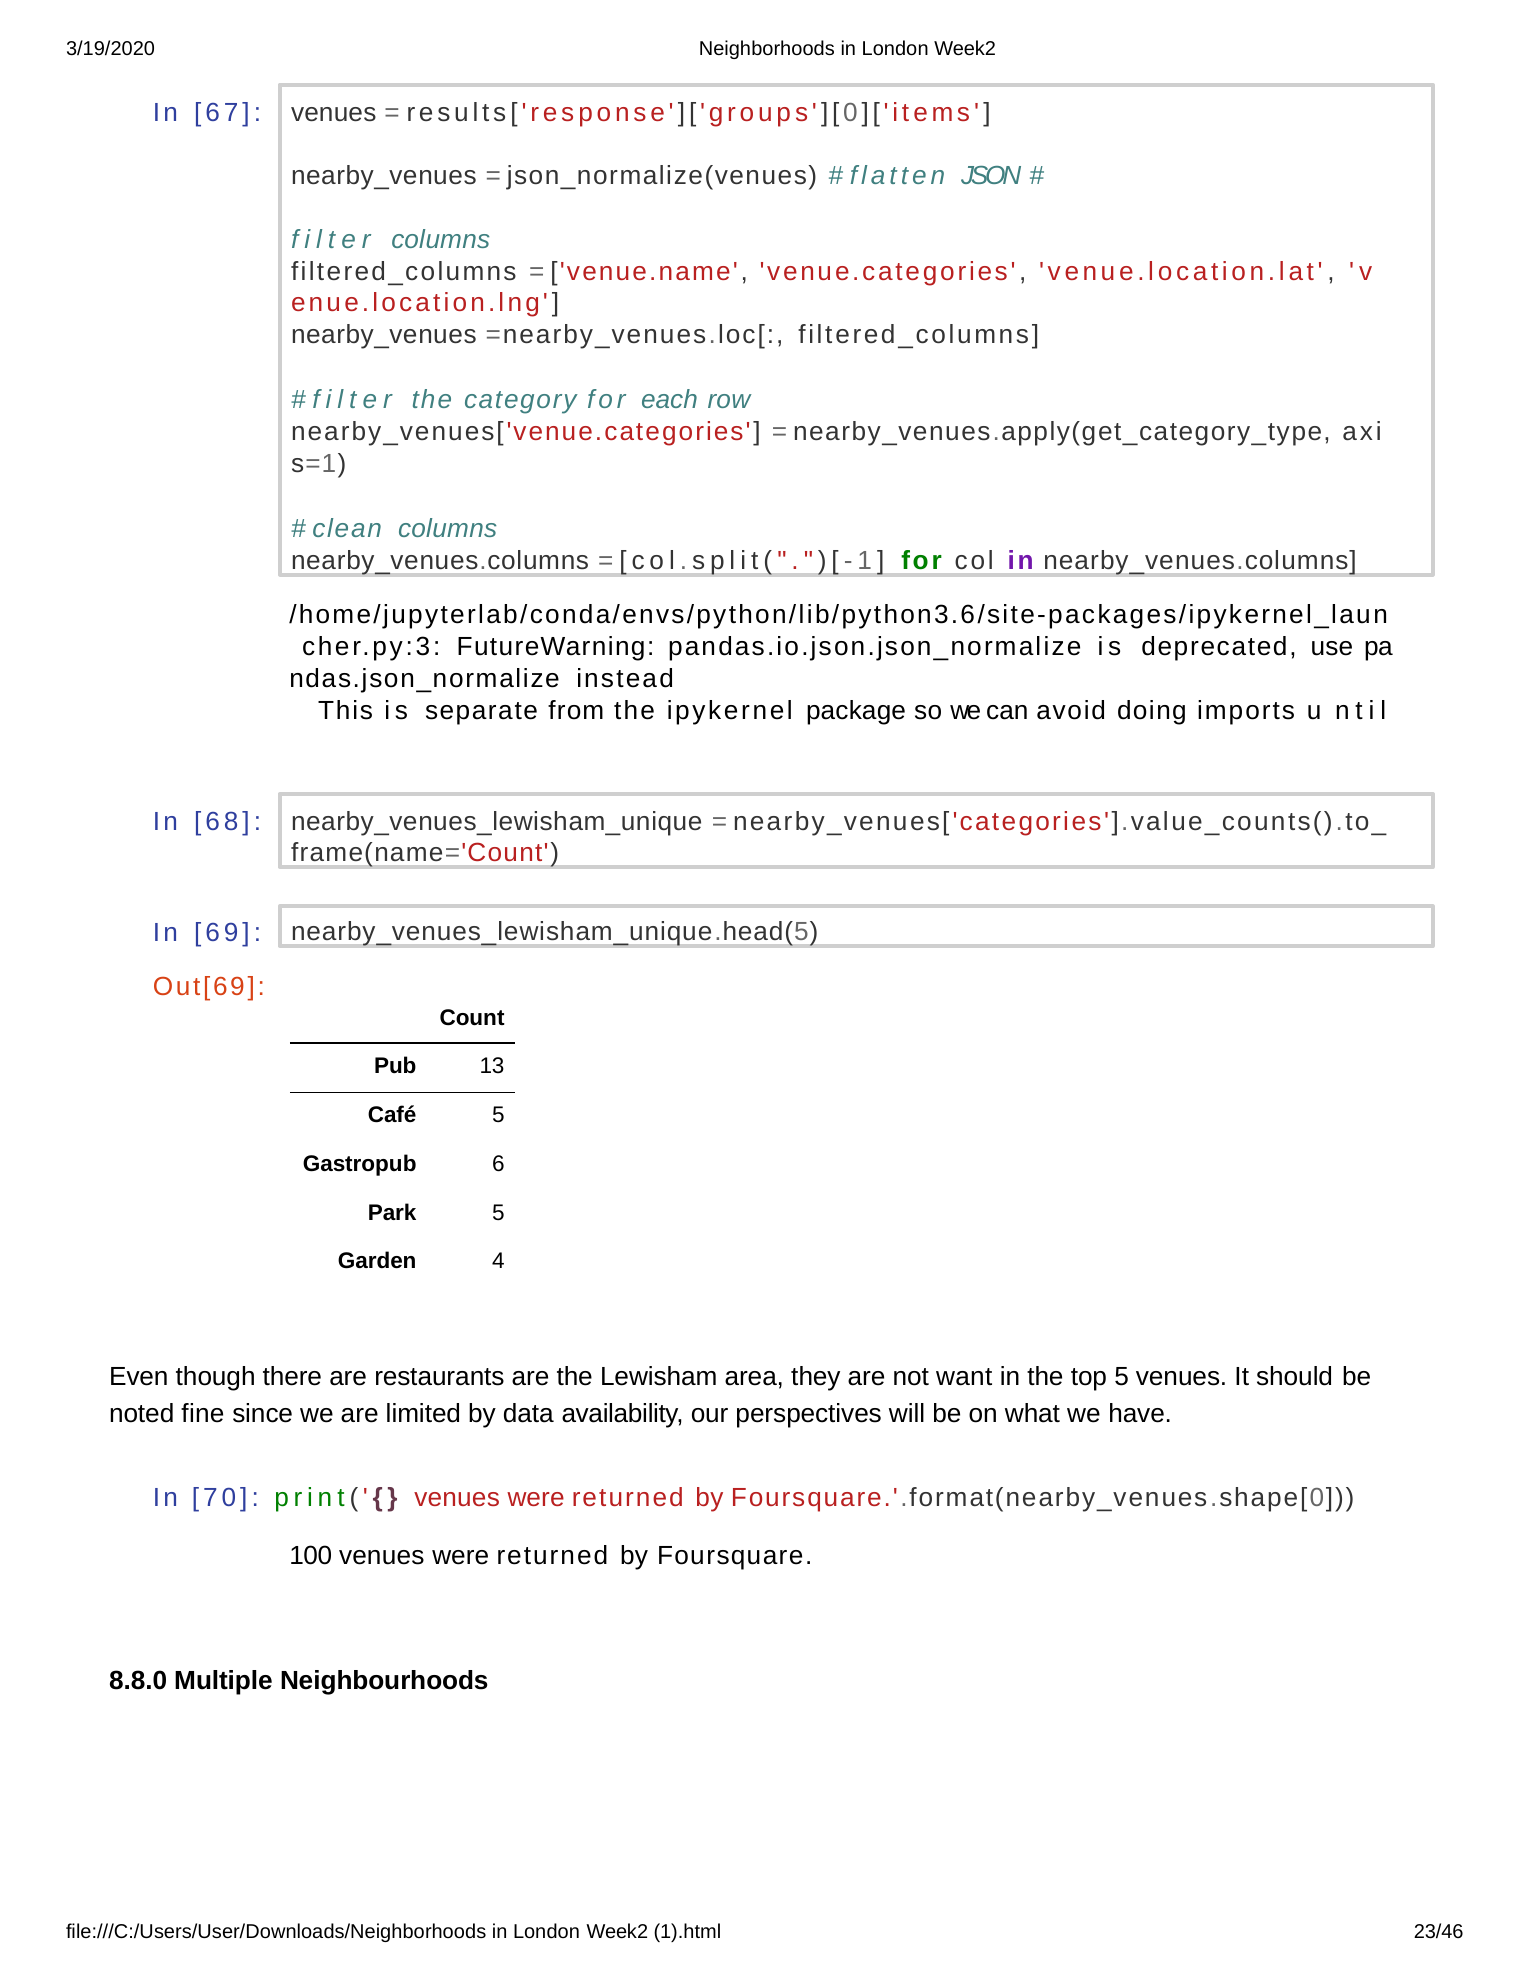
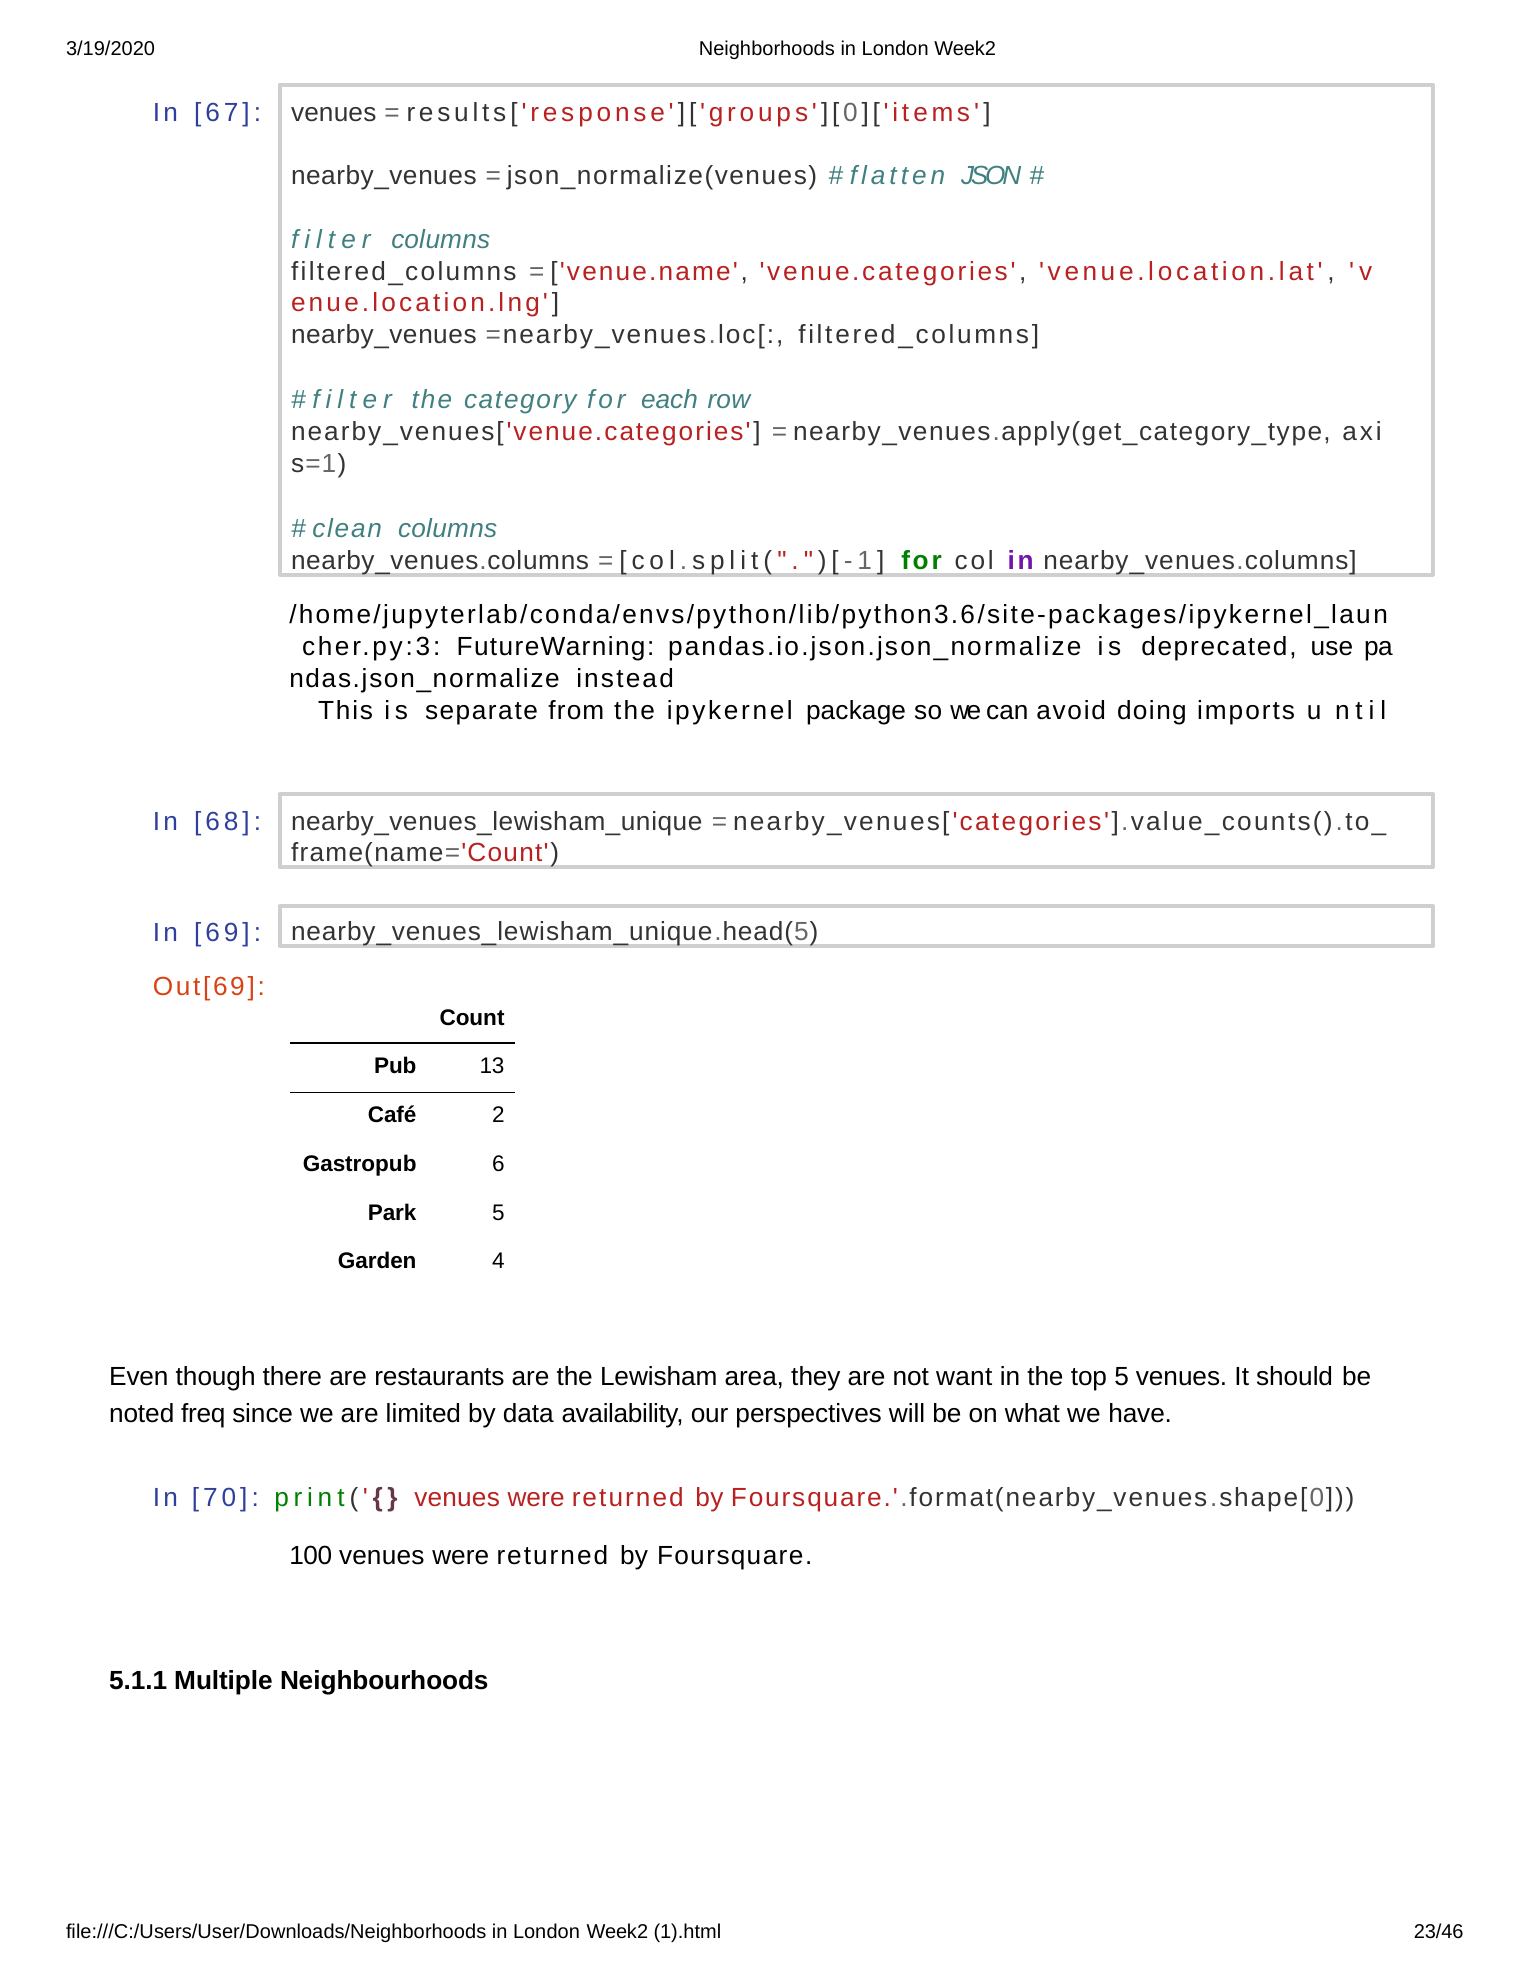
Café 5: 5 -> 2 (498, 1115)
fine: fine -> freq (203, 1414)
8.8.0: 8.8.0 -> 5.1.1 (138, 1680)
